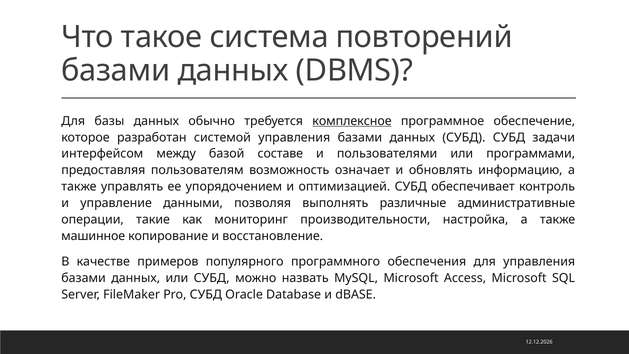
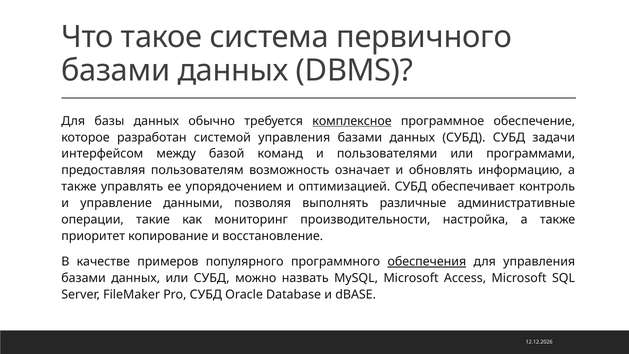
повторений: повторений -> первичного (424, 37)
составе: составе -> команд (280, 154)
машинное: машинное -> приоритет (93, 236)
обеспечения underline: none -> present (427, 261)
